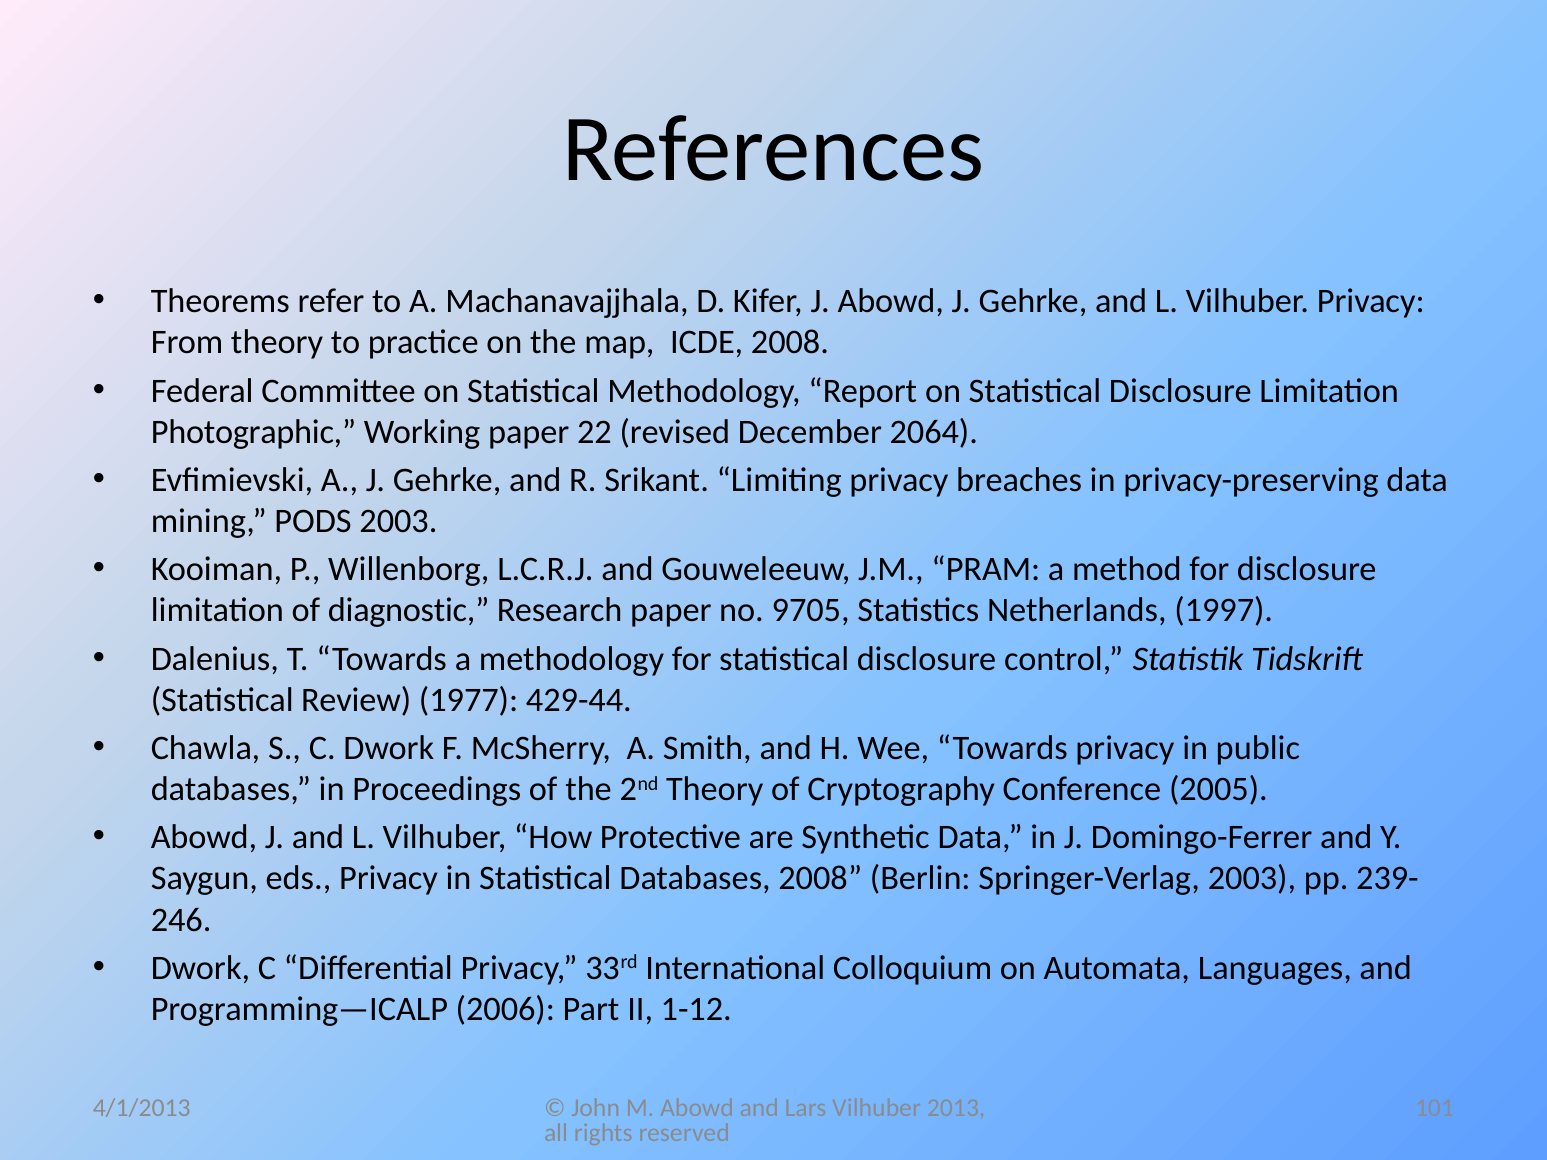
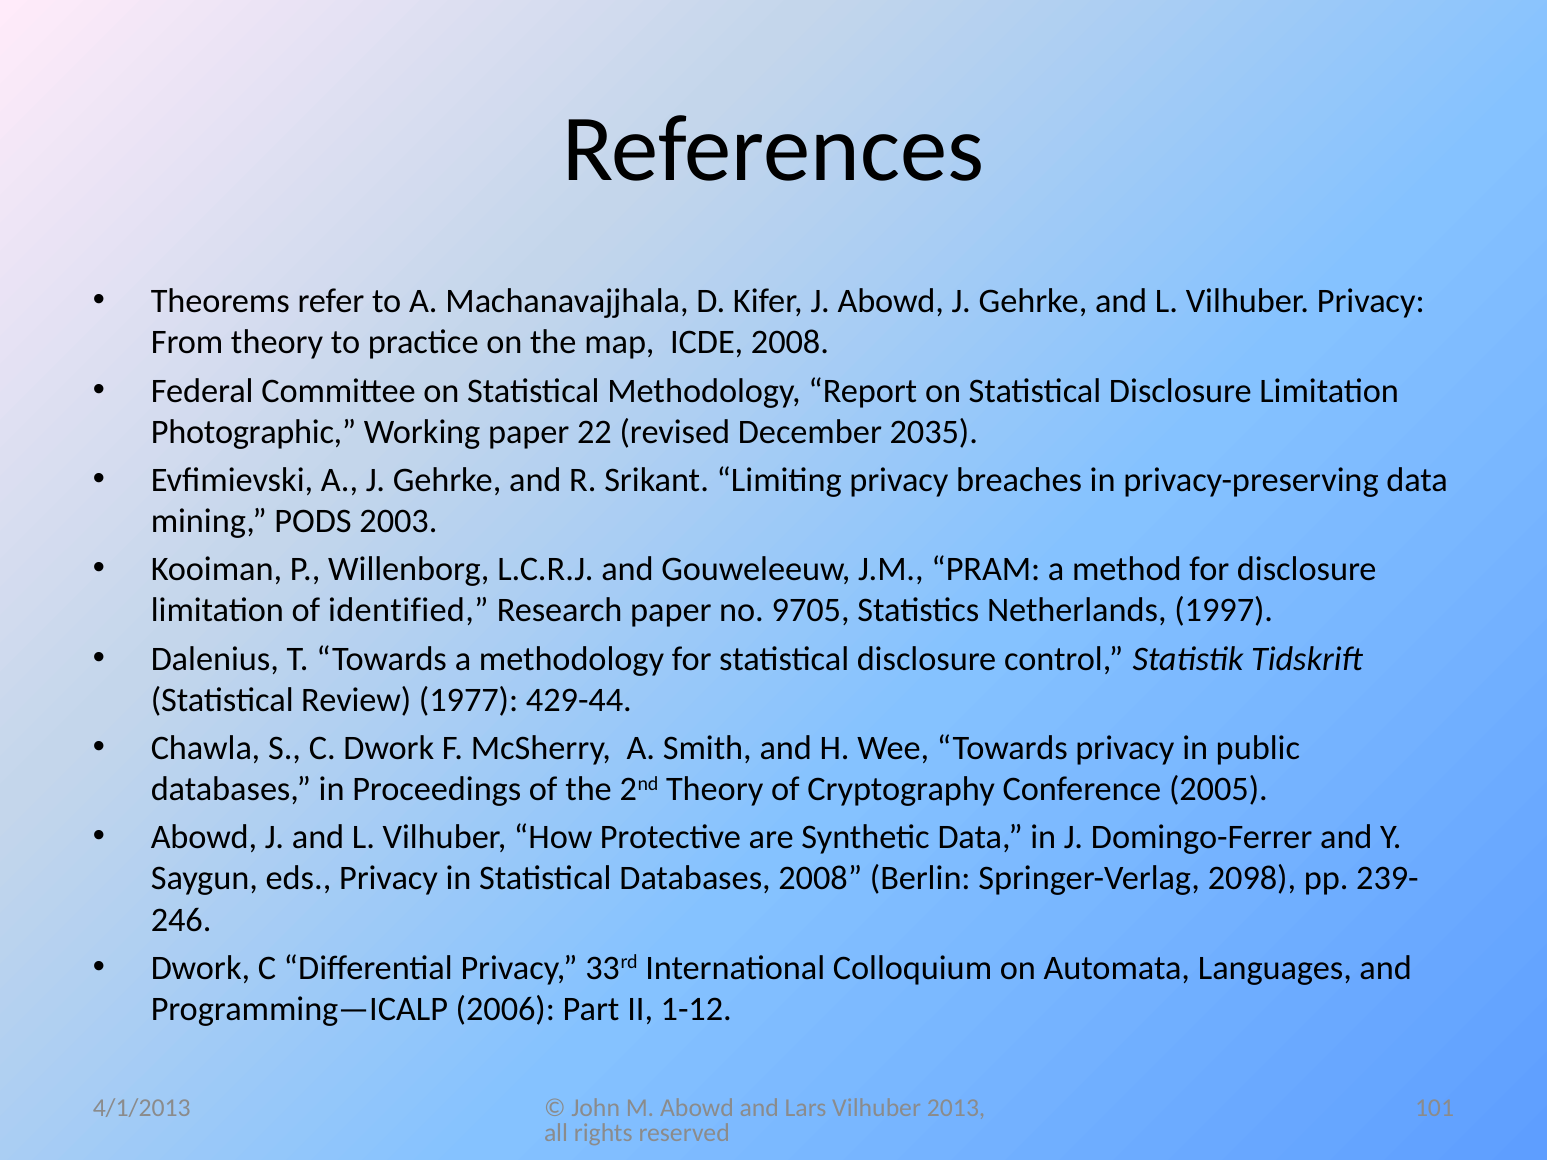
2064: 2064 -> 2035 (934, 432)
diagnostic: diagnostic -> identified (408, 611)
Springer-Verlag 2003: 2003 -> 2098 (1252, 879)
